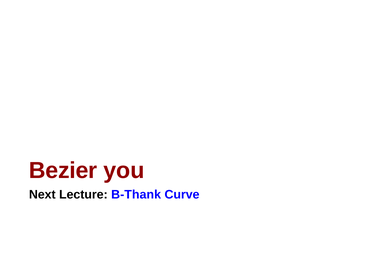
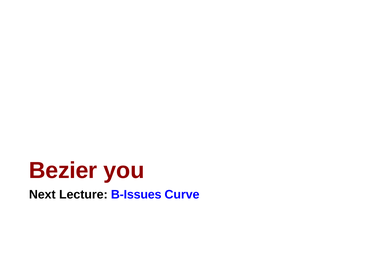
B-Thank: B-Thank -> B-Issues (136, 194)
